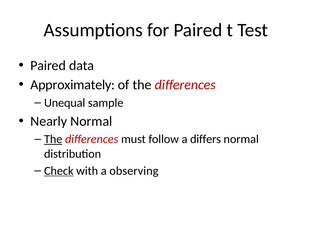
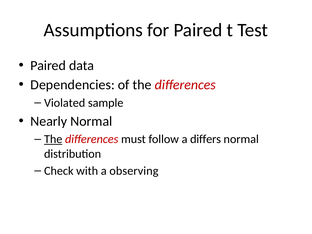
Approximately: Approximately -> Dependencies (73, 85)
Unequal: Unequal -> Violated (65, 103)
Check underline: present -> none (59, 171)
